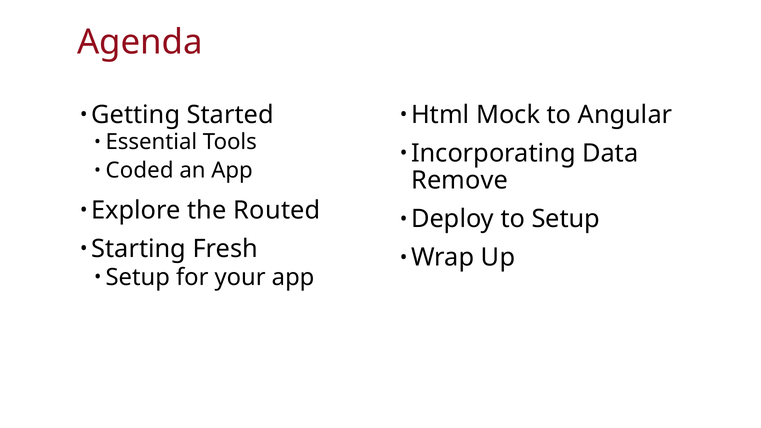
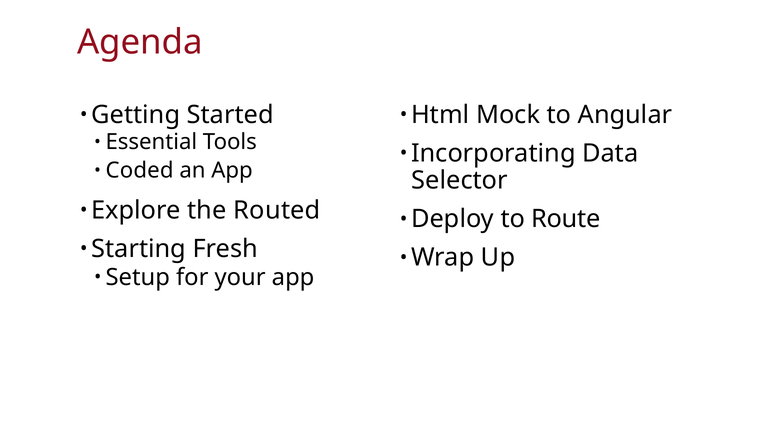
Remove: Remove -> Selector (460, 181)
to Setup: Setup -> Route (566, 219)
